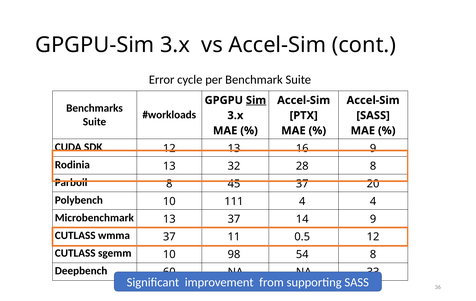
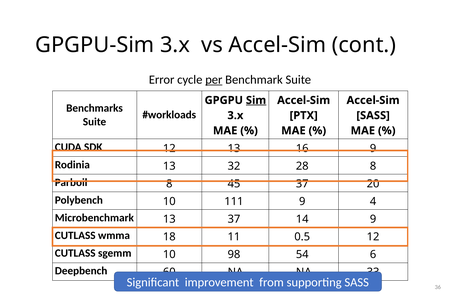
per underline: none -> present (214, 80)
111 4: 4 -> 9 (302, 201)
wmma 37: 37 -> 18 (169, 237)
54 8: 8 -> 6 (373, 254)
